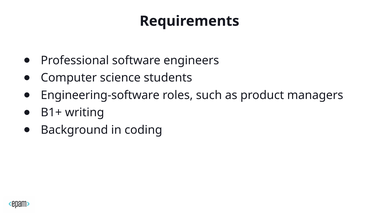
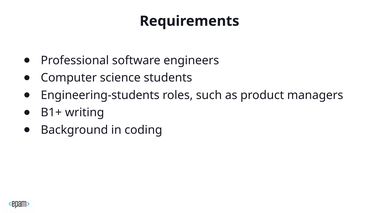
Engineering-software: Engineering-software -> Engineering-students (100, 95)
